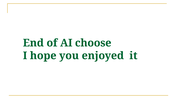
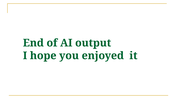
choose: choose -> output (93, 43)
